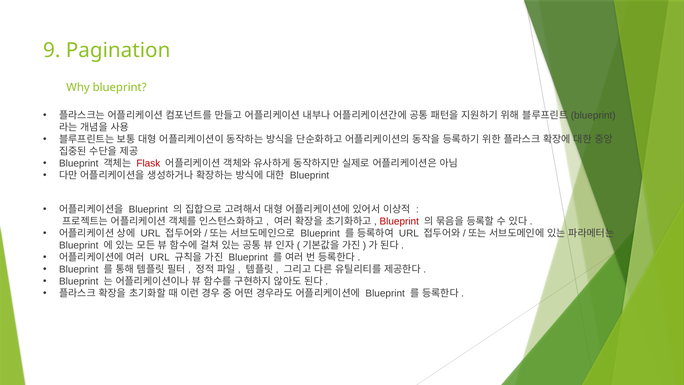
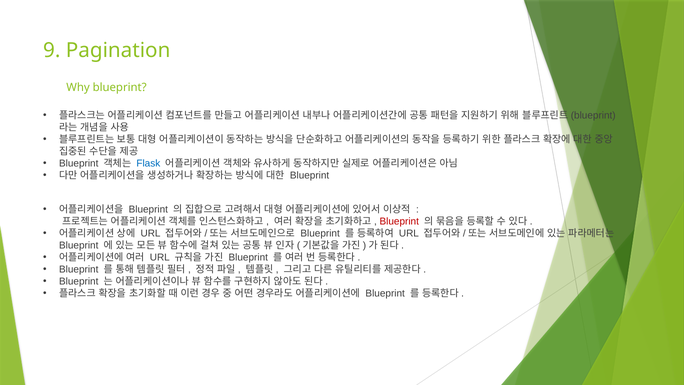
Flask colour: red -> blue (148, 163)
